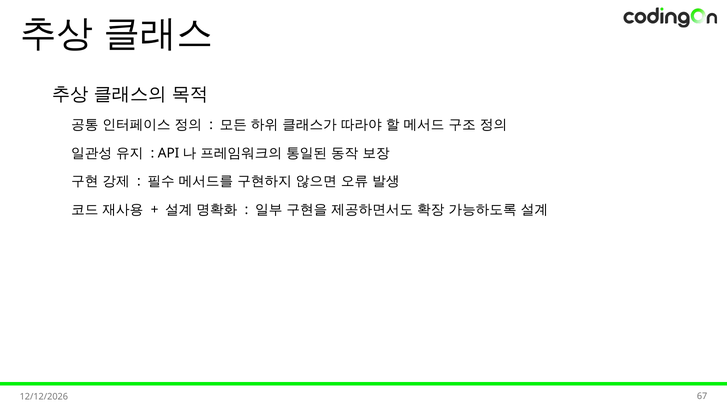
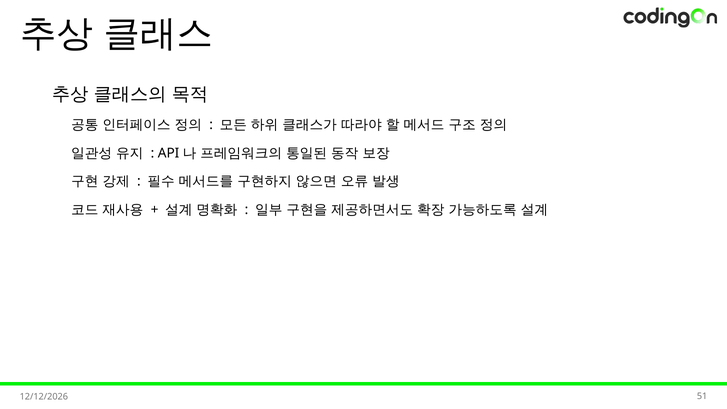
67: 67 -> 51 (702, 396)
